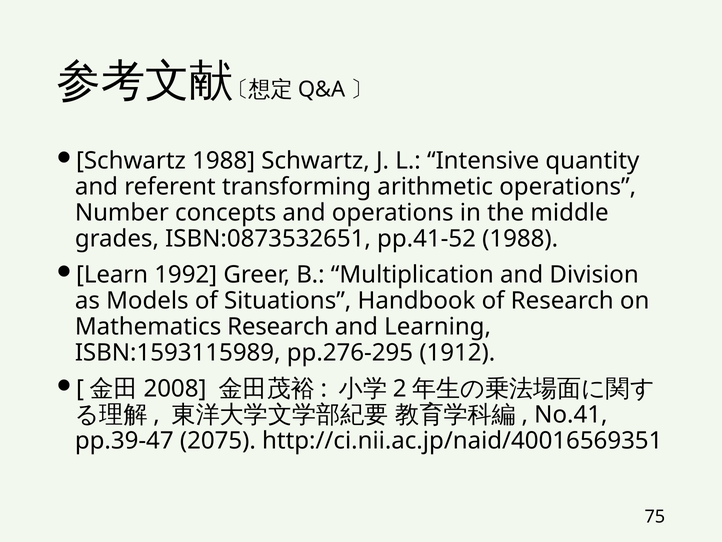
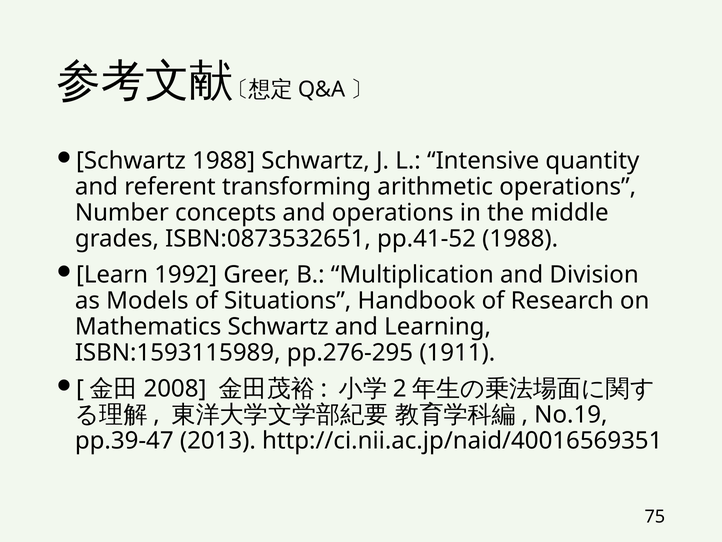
Mathematics Research: Research -> Schwartz (278, 327)
1912: 1912 -> 1911 (457, 353)
No.41: No.41 -> No.19 (571, 415)
2075: 2075 -> 2013 (218, 440)
